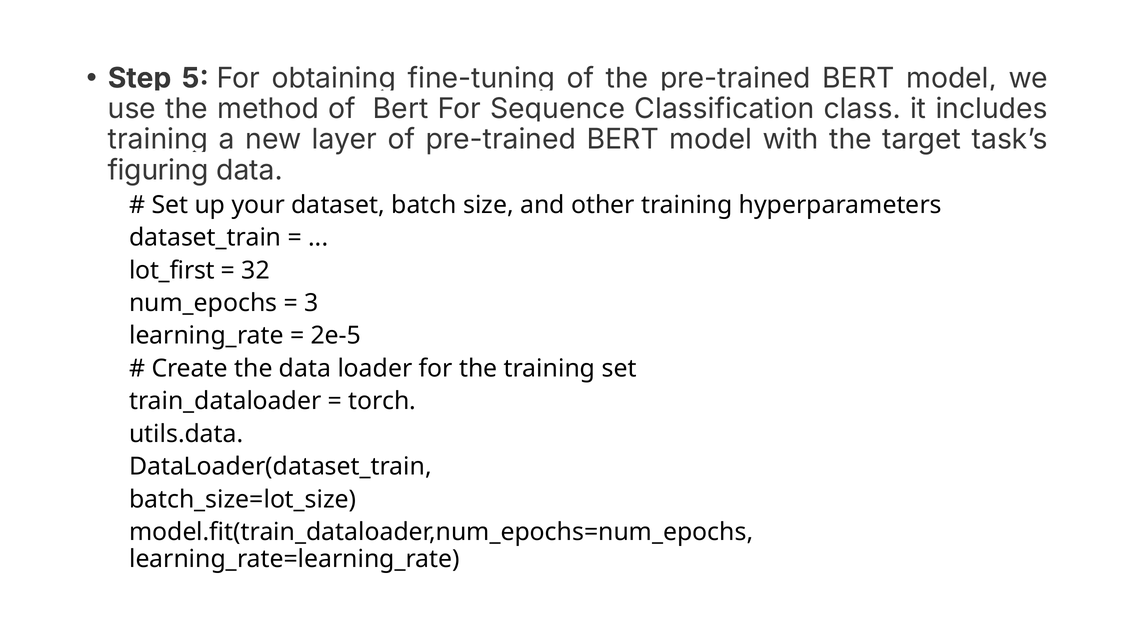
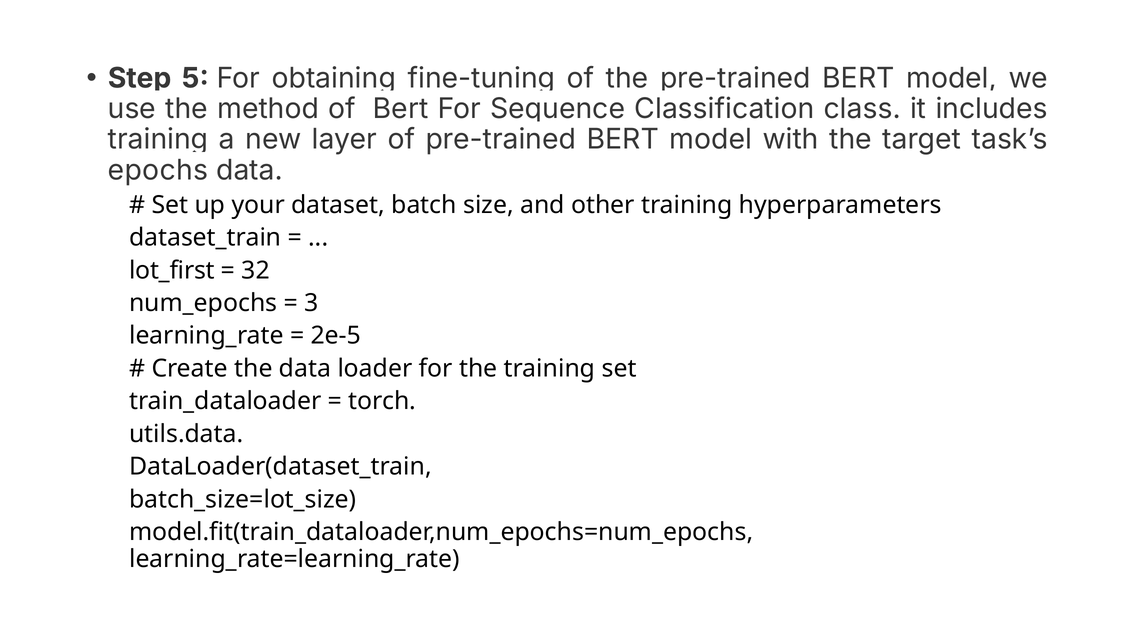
figuring: figuring -> epochs (158, 170)
